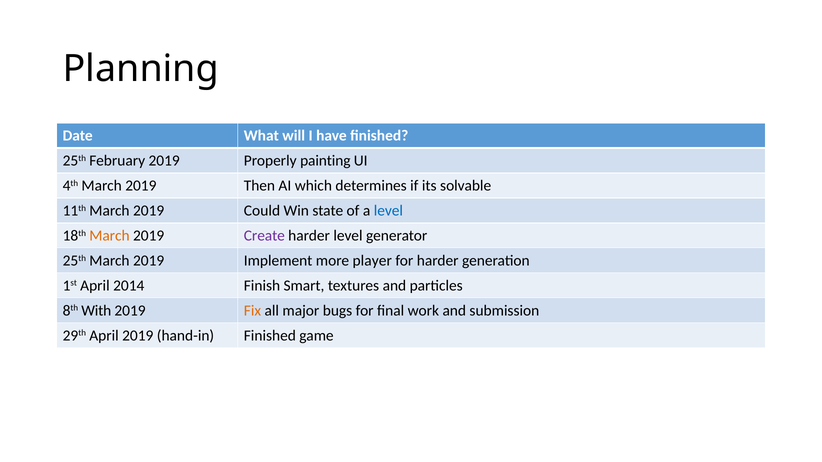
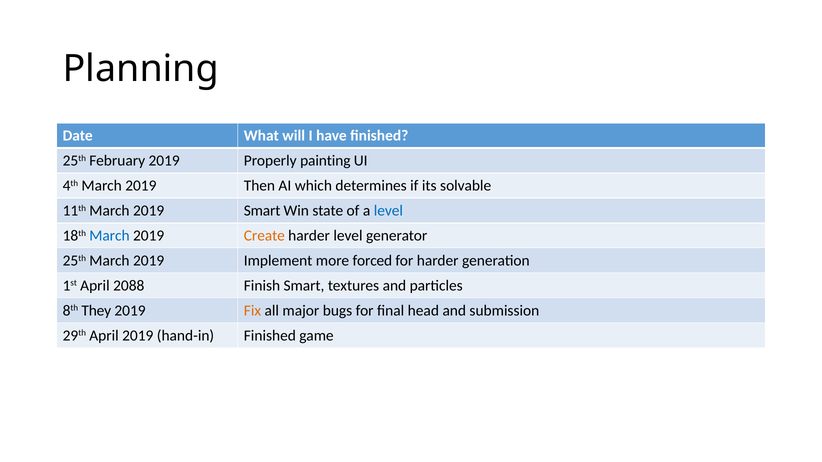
2019 Could: Could -> Smart (262, 211)
March colour: orange -> blue (109, 236)
Create colour: purple -> orange (264, 236)
player: player -> forced (372, 261)
2014: 2014 -> 2088 (129, 286)
With: With -> They (96, 311)
work: work -> head (423, 311)
